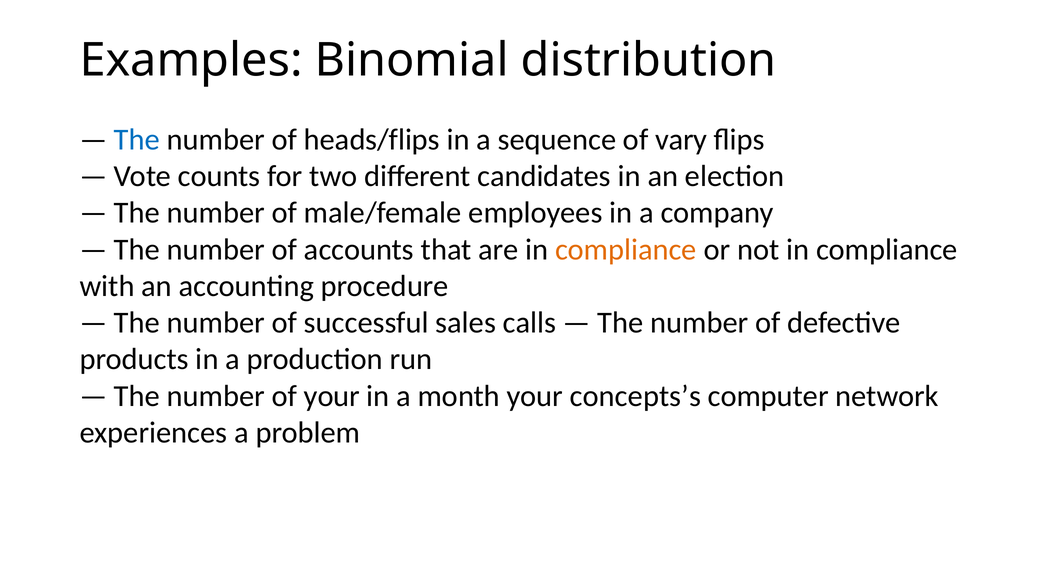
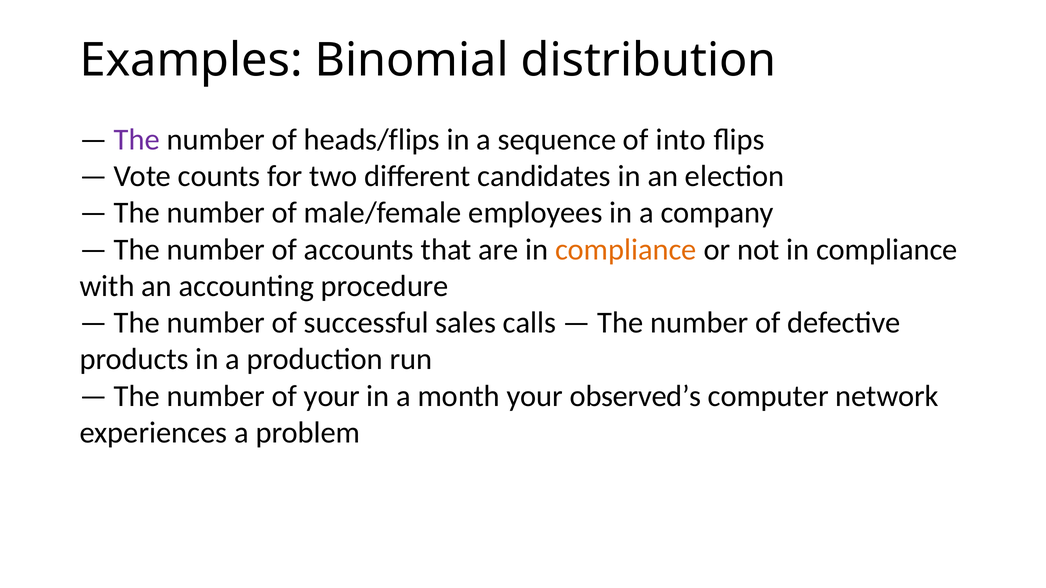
The colour: blue -> purple (137, 140)
vary: vary -> into (681, 140)
concepts’s: concepts’s -> observed’s (636, 396)
